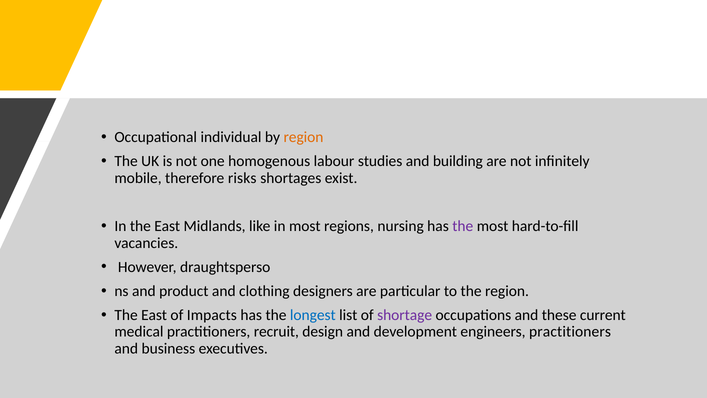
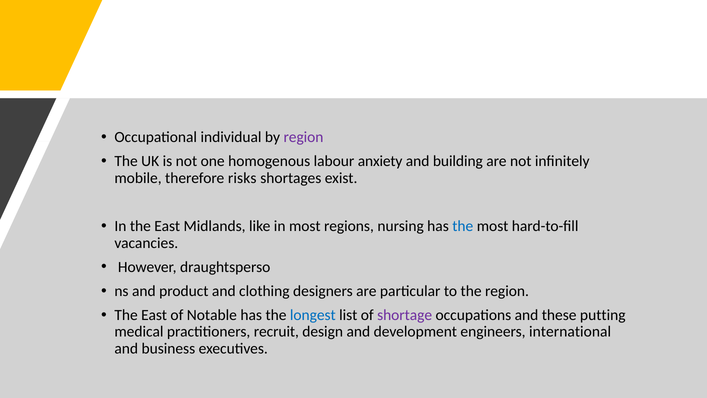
region colour: orange -> purple (303, 137)
studies: studies -> anxiety (380, 161)
the colour: purple -> blue (463, 226)
Impacts: Impacts -> Notable (212, 315)
current: current -> putting (603, 315)
engineers practitioners: practitioners -> international (570, 332)
